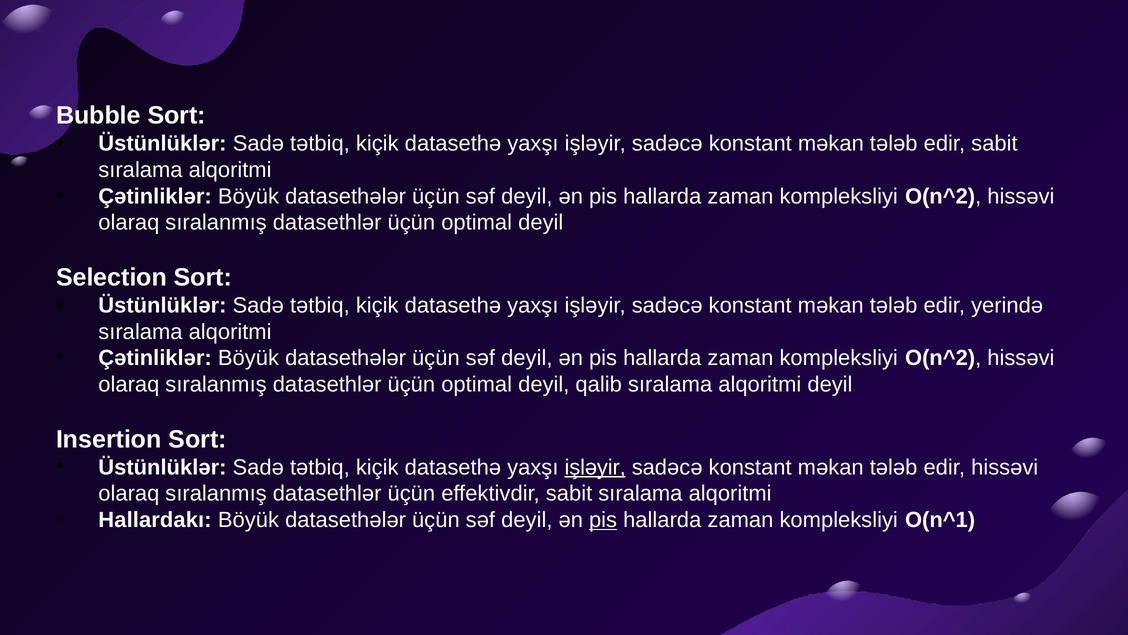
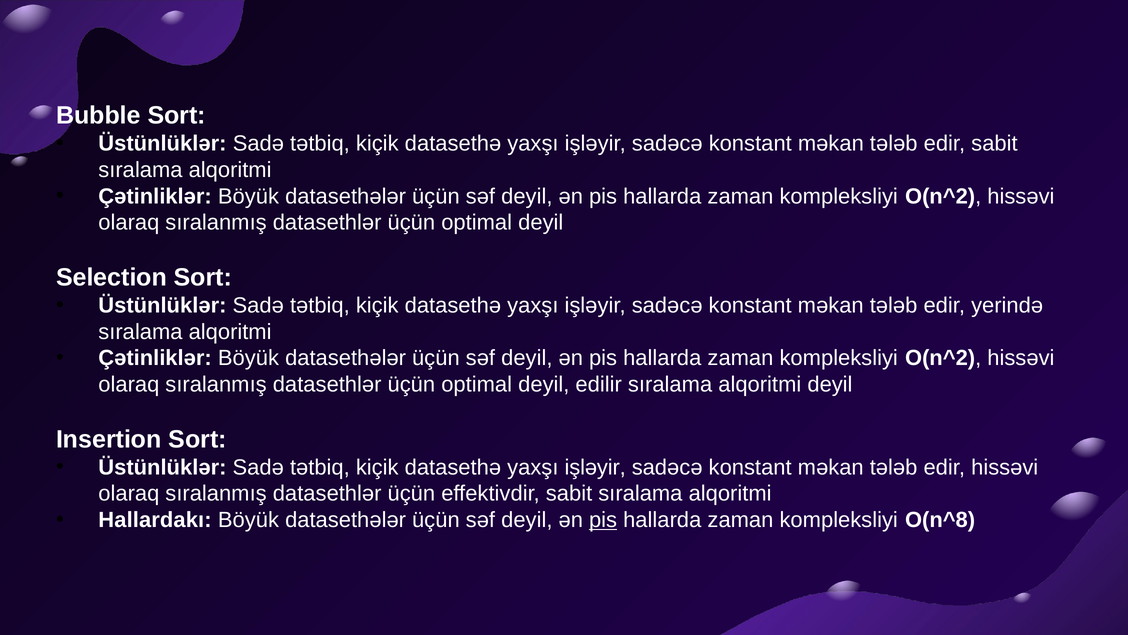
qalib: qalib -> edilir (599, 384)
işləyir underline: present -> none (595, 467)
O(n^1: O(n^1 -> O(n^8 (940, 520)
